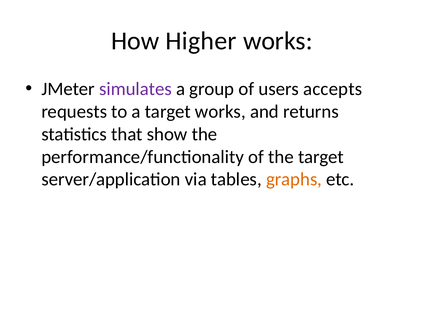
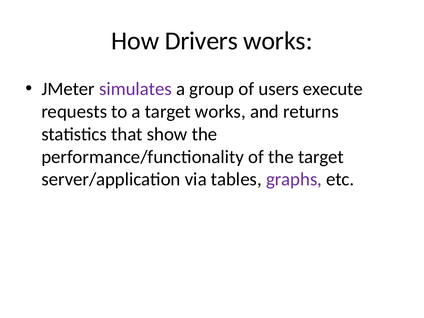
Higher: Higher -> Drivers (201, 41)
accepts: accepts -> execute (333, 89)
graphs colour: orange -> purple (294, 179)
